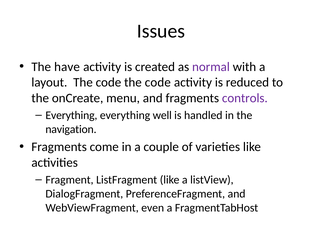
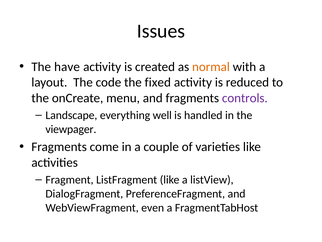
normal colour: purple -> orange (211, 67)
code the code: code -> fixed (158, 82)
Everything: Everything -> Landscape (71, 115)
navigation: navigation -> viewpager (71, 129)
